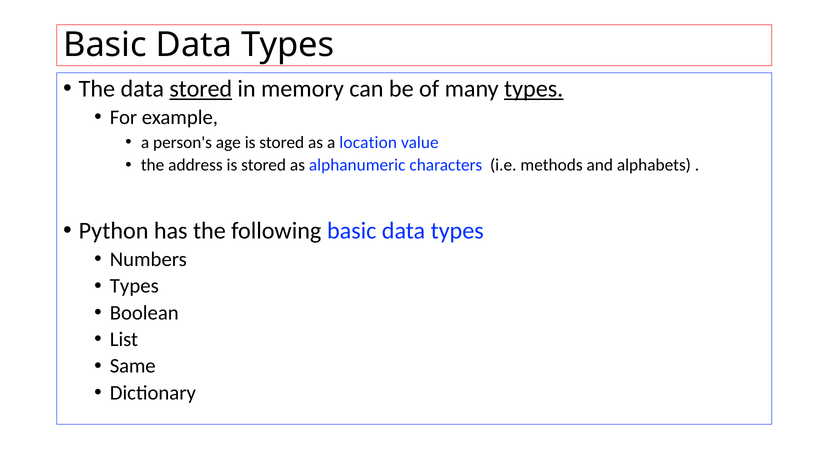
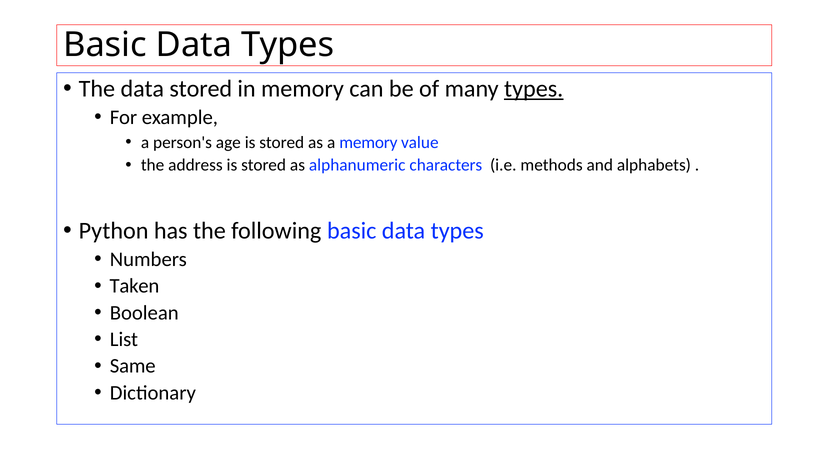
stored underline: present -> none (201, 89)
a location: location -> memory (368, 142)
Types: Types -> Taken (134, 286)
